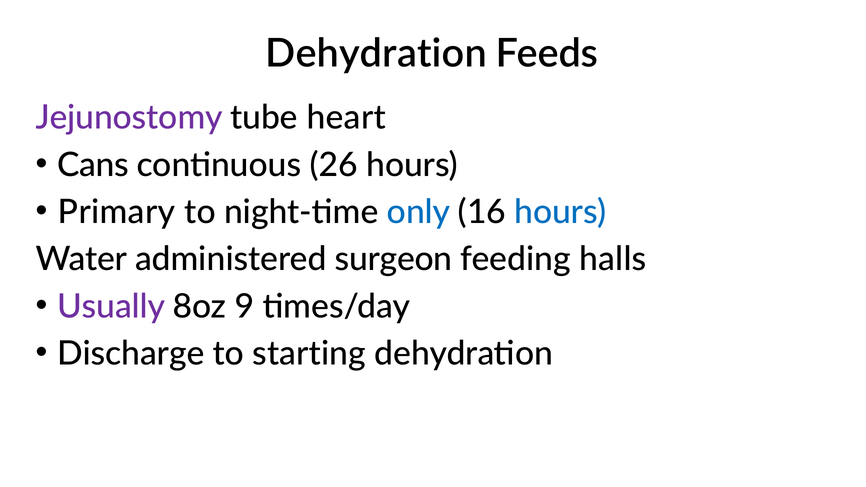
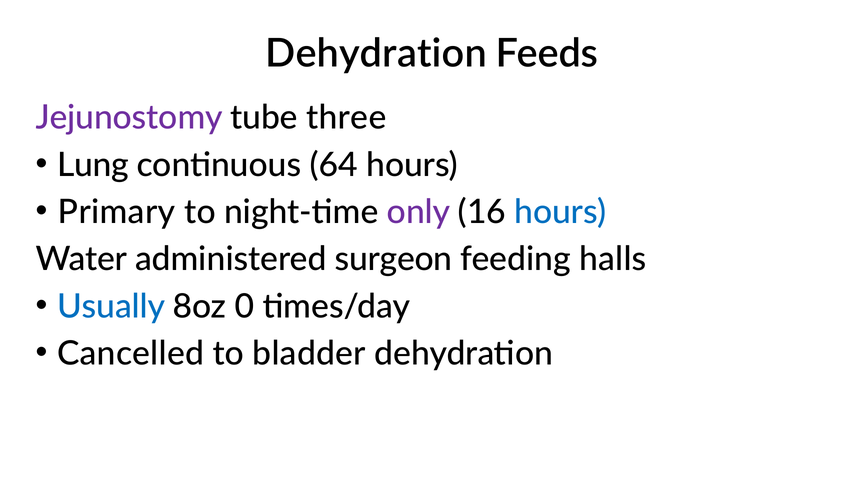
heart: heart -> three (346, 118)
Cans: Cans -> Lung (93, 165)
26: 26 -> 64 (334, 165)
only colour: blue -> purple (419, 212)
Usually colour: purple -> blue (111, 307)
9: 9 -> 0 (244, 307)
Discharge: Discharge -> Cancelled (131, 354)
starting: starting -> bladder (309, 354)
